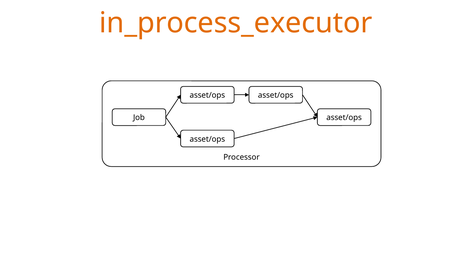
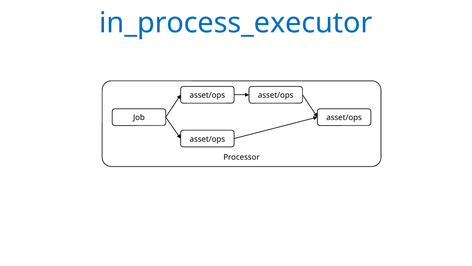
in_process_executor colour: orange -> blue (236, 23)
